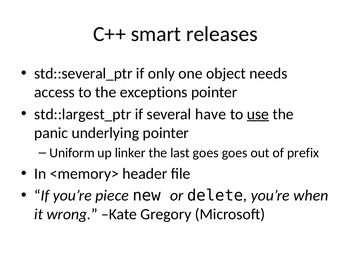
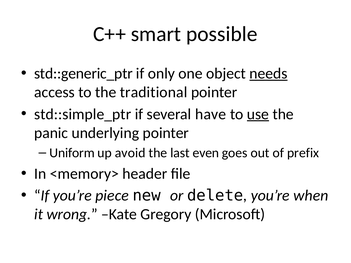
releases: releases -> possible (222, 34)
std::several_ptr: std::several_ptr -> std::generic_ptr (83, 74)
needs underline: none -> present (268, 74)
exceptions: exceptions -> traditional (154, 92)
std::largest_ptr: std::largest_ptr -> std::simple_ptr (83, 114)
linker: linker -> avoid (130, 153)
last goes: goes -> even (206, 153)
